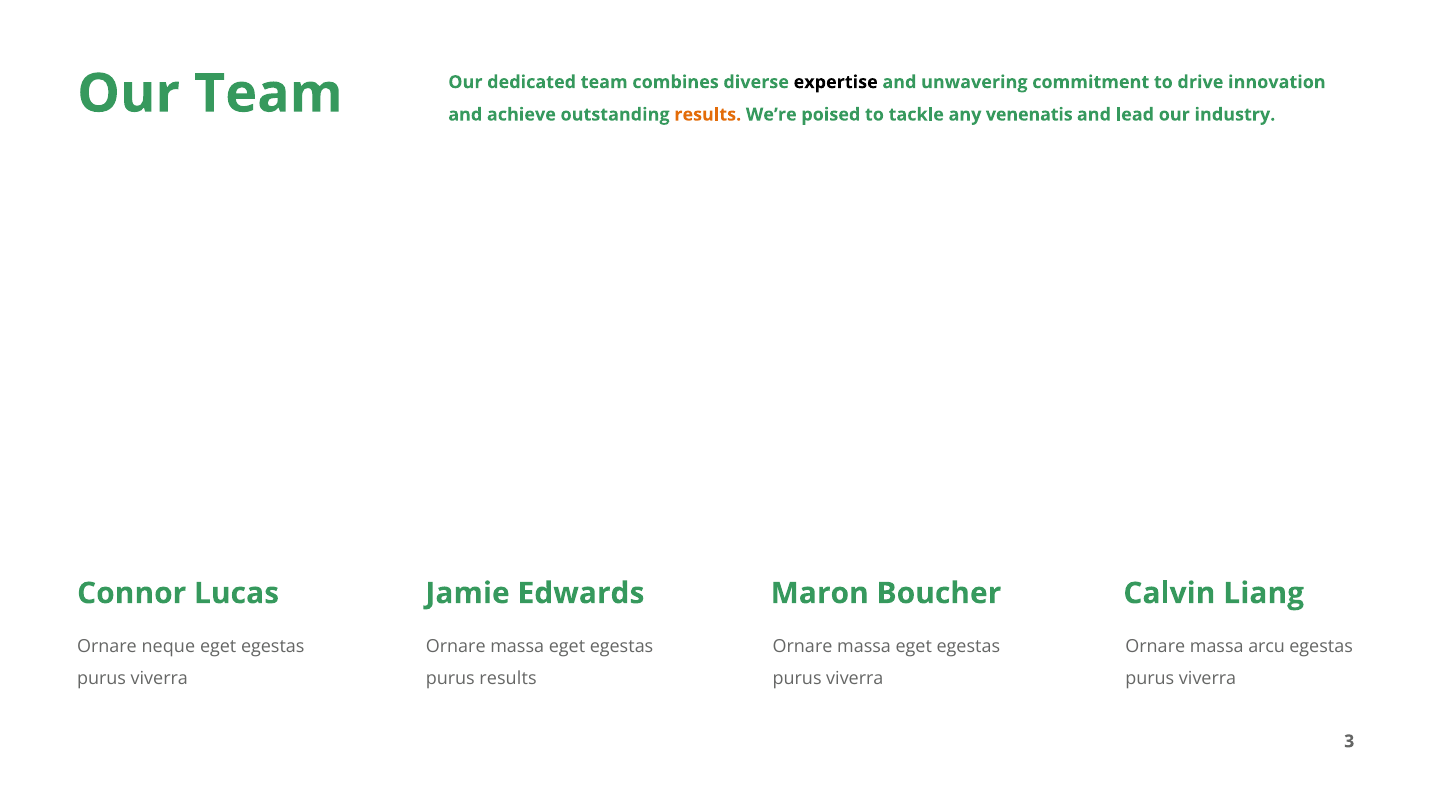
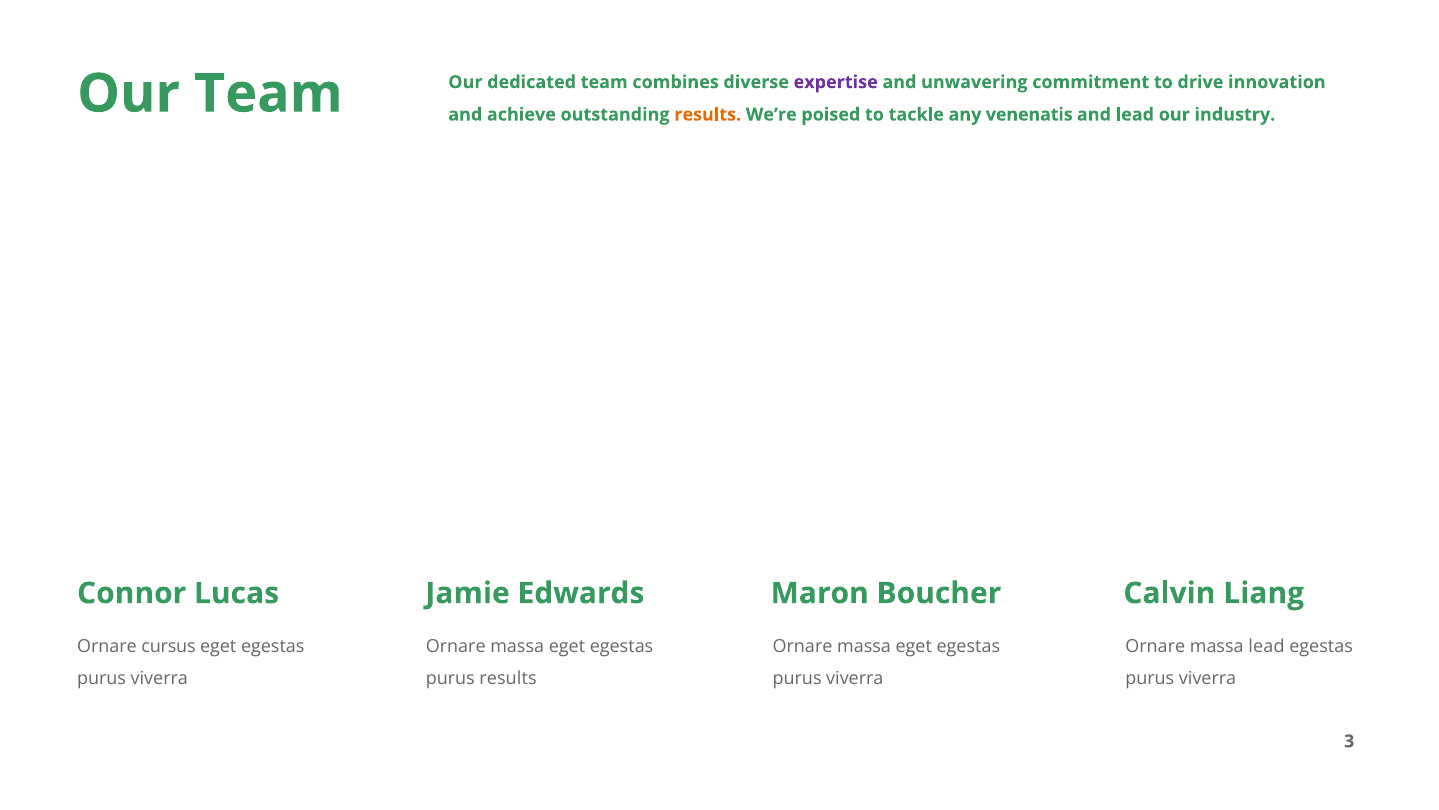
expertise colour: black -> purple (836, 82)
neque: neque -> cursus (169, 646)
massa arcu: arcu -> lead (1266, 646)
